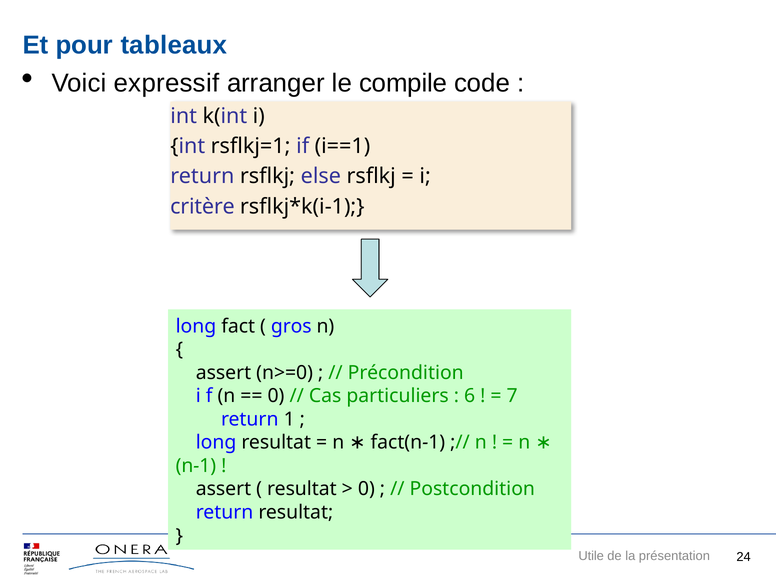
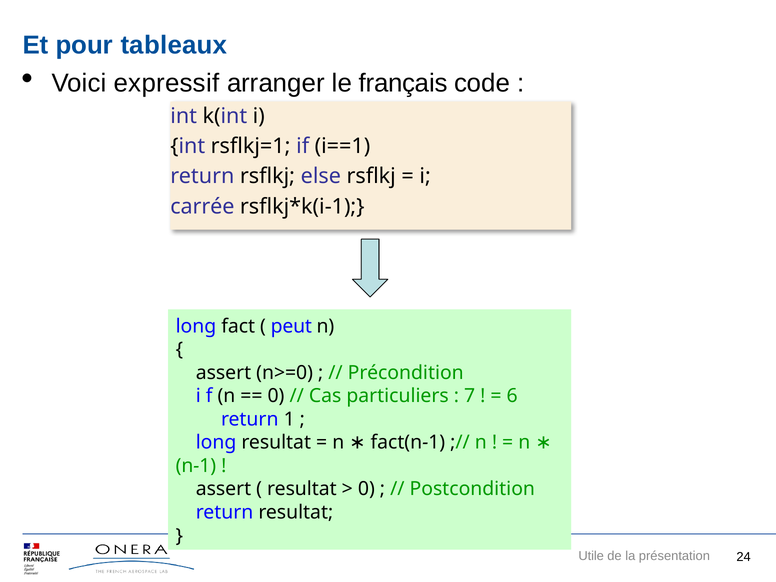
compile: compile -> français (403, 83)
critère: critère -> carrée (202, 207)
gros: gros -> peut (291, 326)
6: 6 -> 7 (470, 396)
7: 7 -> 6 (512, 396)
